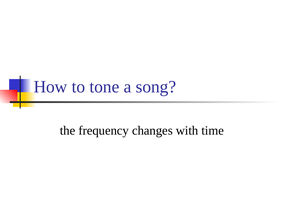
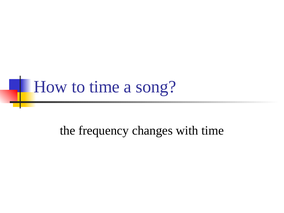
to tone: tone -> time (104, 87)
